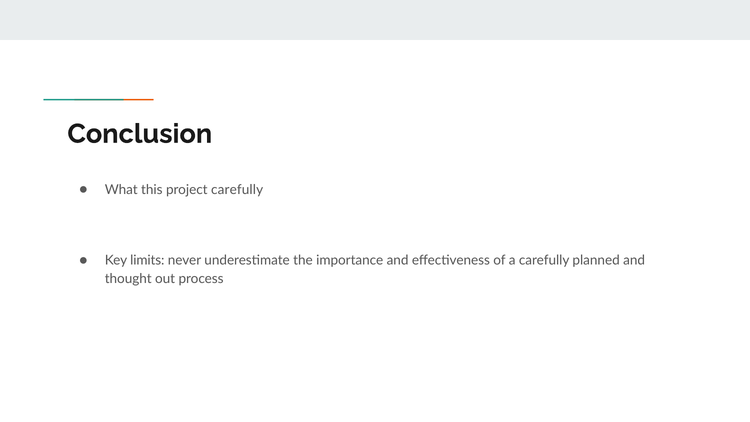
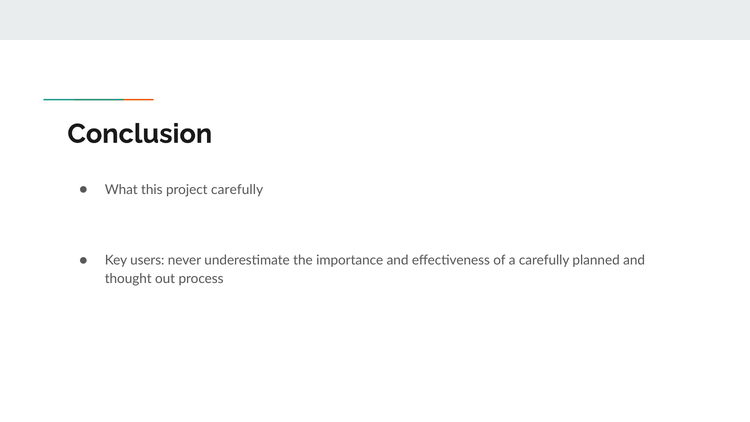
limits: limits -> users (147, 260)
